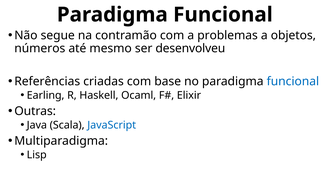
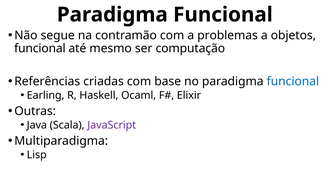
números: números -> funcional (40, 48)
desenvolveu: desenvolveu -> computação (190, 48)
JavaScript colour: blue -> purple (112, 125)
